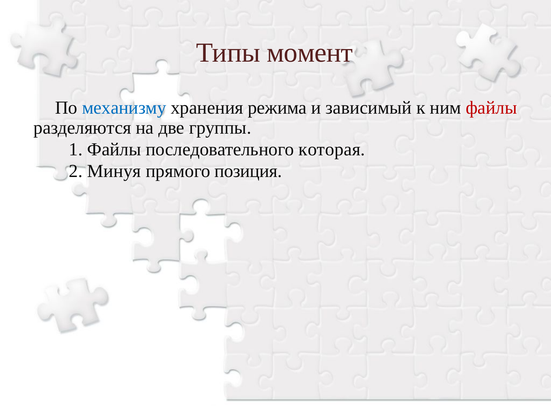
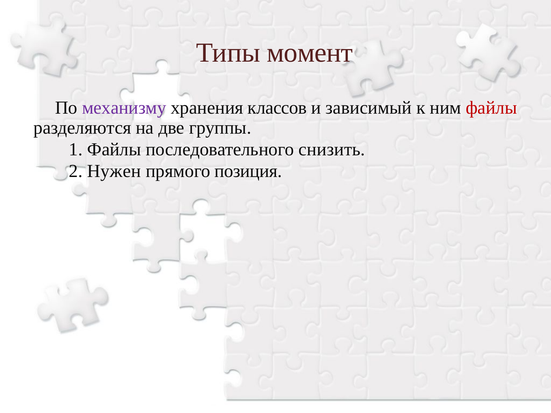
механизму colour: blue -> purple (124, 108)
режима: режима -> классов (277, 108)
которая: которая -> снизить (332, 149)
Минуя: Минуя -> Нужен (114, 171)
